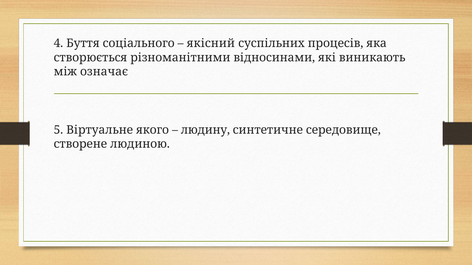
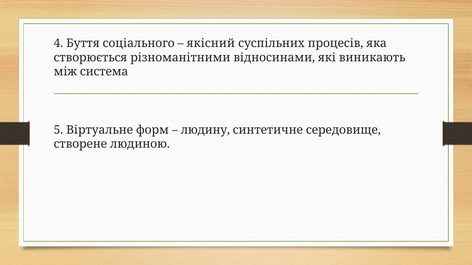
означає: означає -> система (104, 72)
якого: якого -> форм (152, 130)
